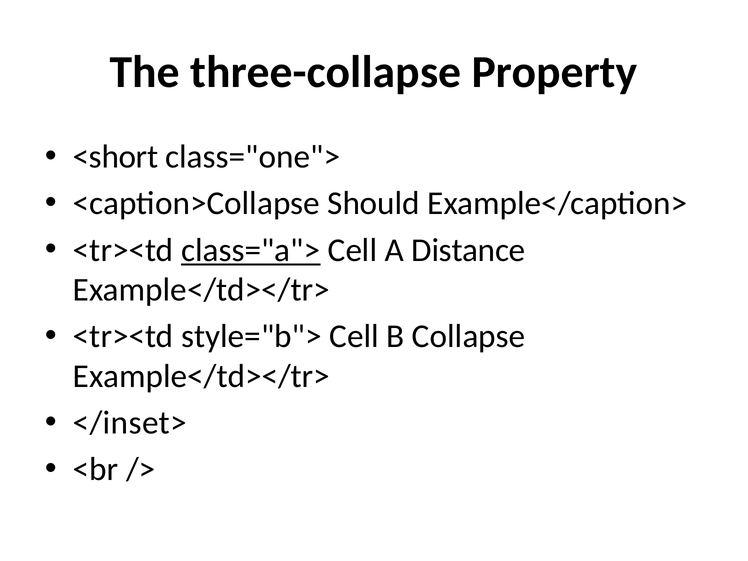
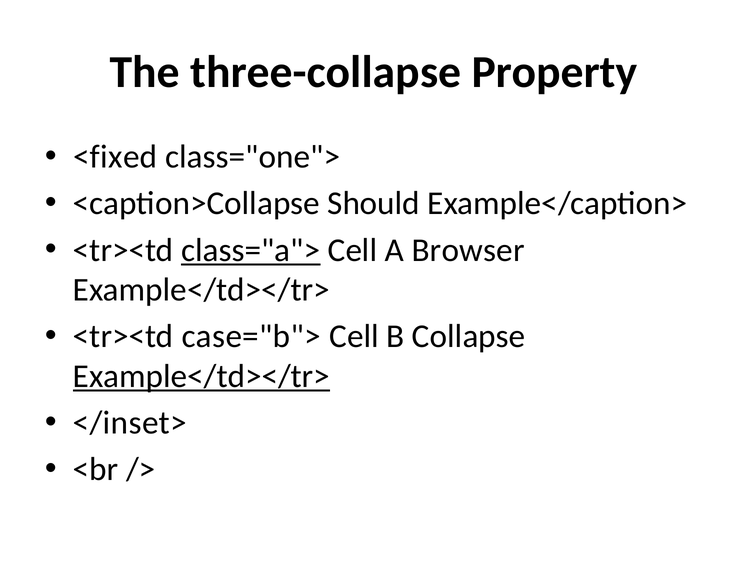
<short: <short -> <fixed (115, 157)
Distance: Distance -> Browser (468, 250)
style="b">: style="b"> -> case="b"> (251, 336)
Example</td></tr> underline: none -> present (201, 376)
